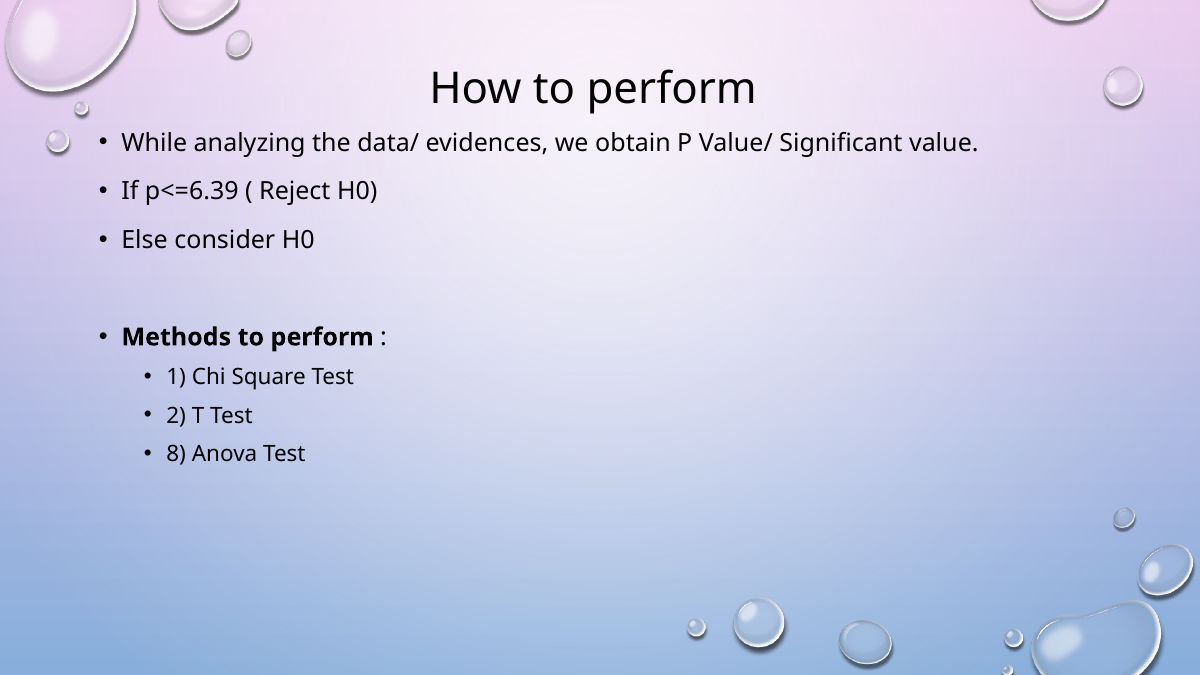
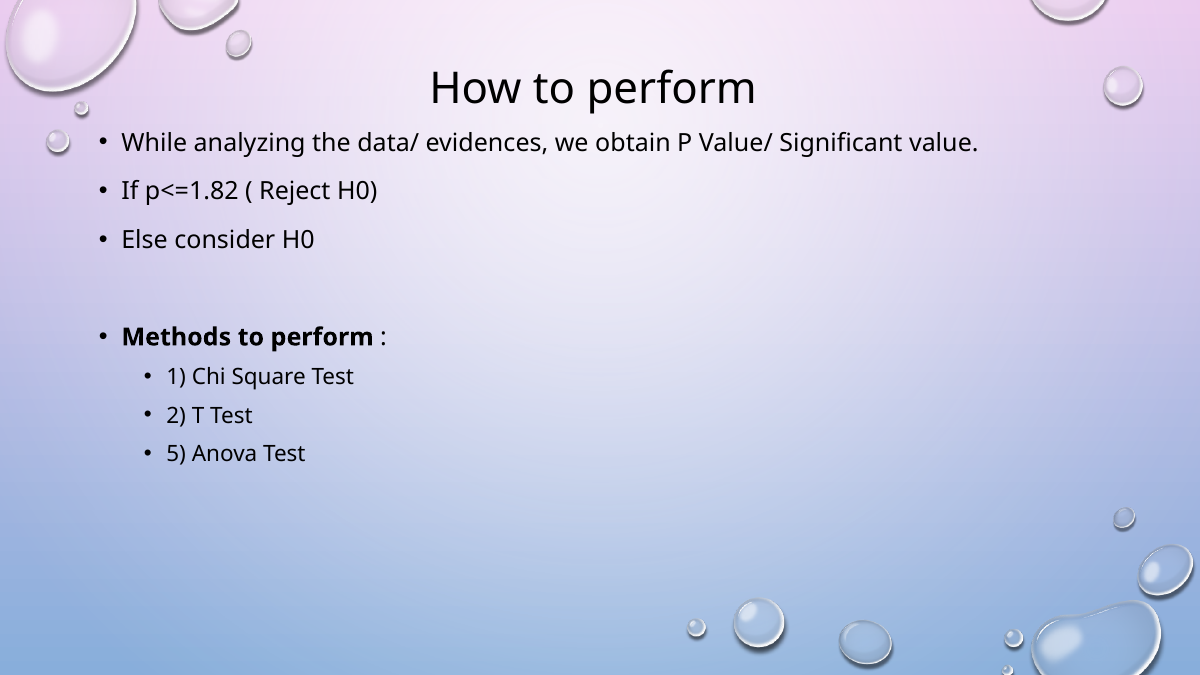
p<=6.39: p<=6.39 -> p<=1.82 (192, 192)
8: 8 -> 5 (176, 454)
